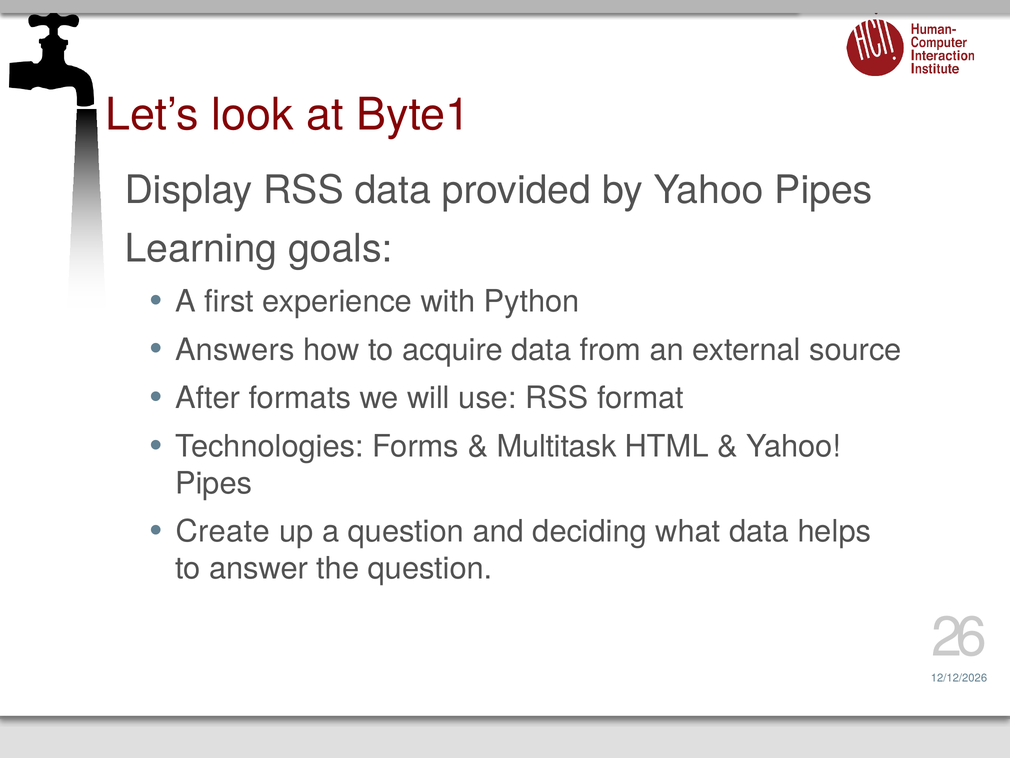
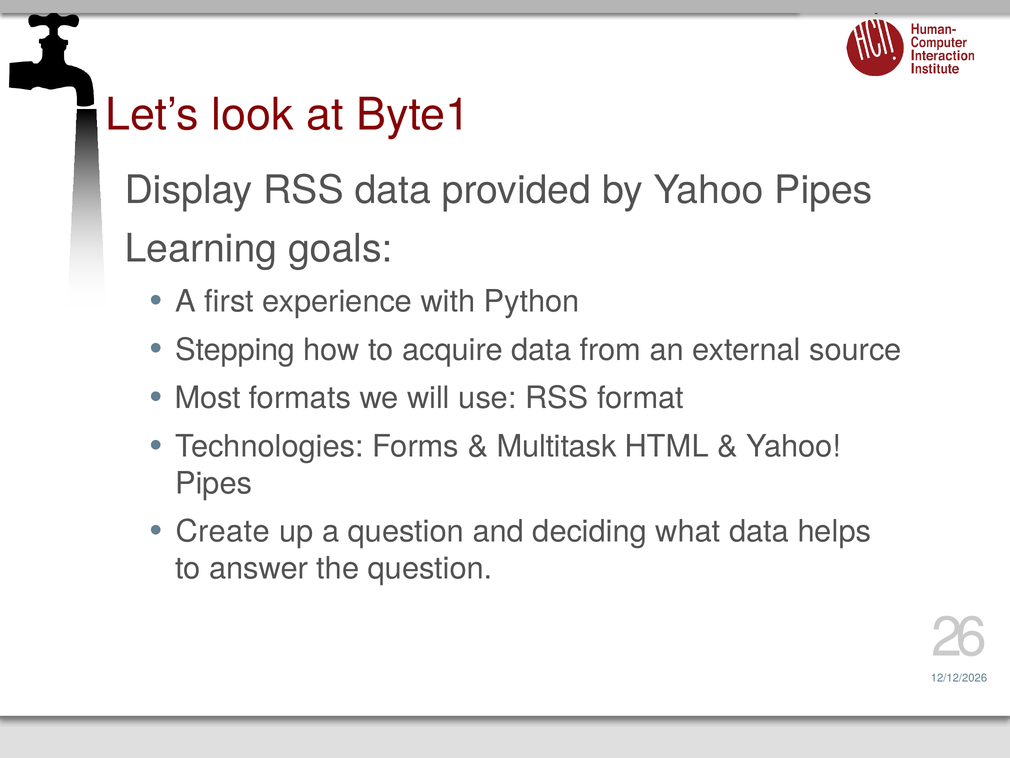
Answers: Answers -> Stepping (235, 350)
After: After -> Most (208, 398)
